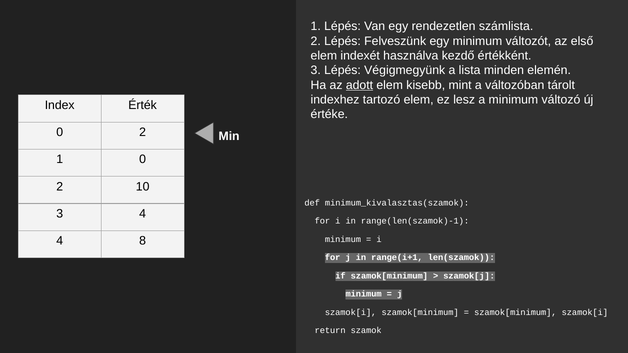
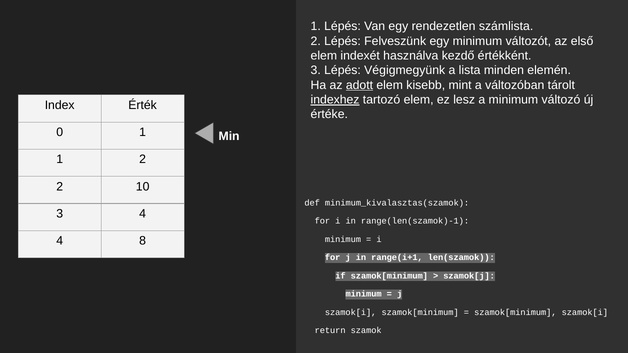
indexhez underline: none -> present (335, 100)
2: 2 -> 1 (143, 132)
1 0: 0 -> 2 (143, 160)
